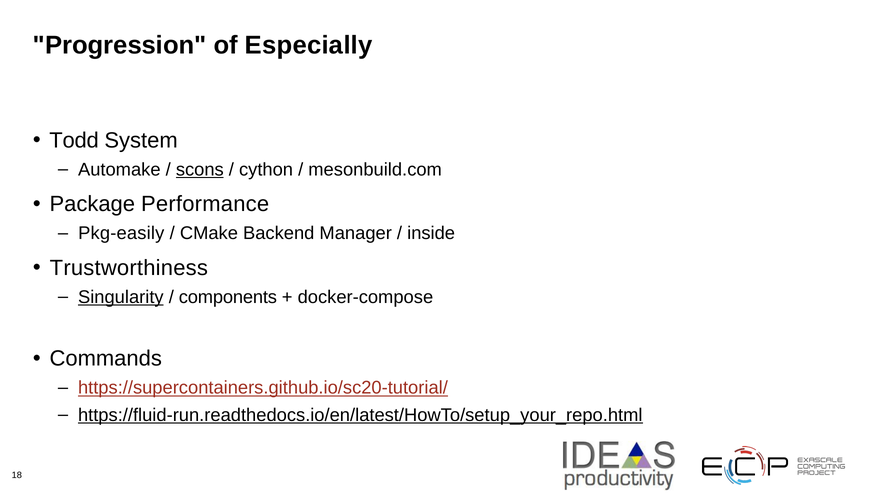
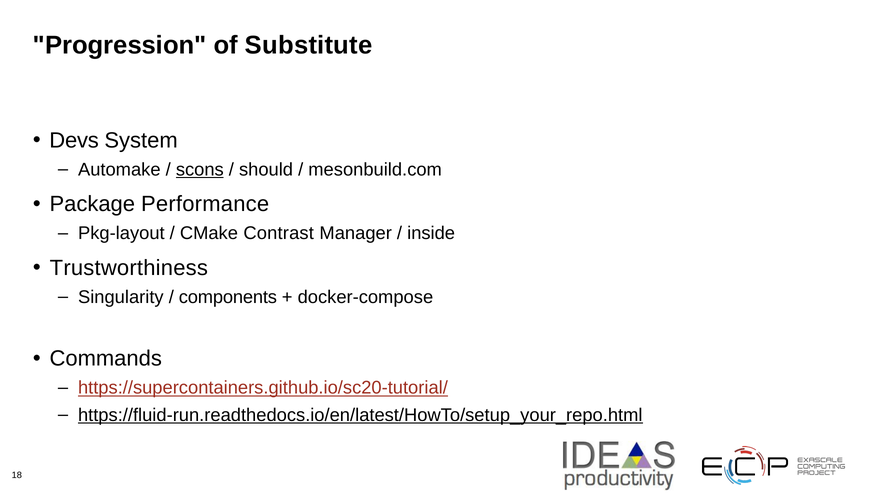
Especially: Especially -> Substitute (309, 45)
Todd: Todd -> Devs (74, 140)
cython: cython -> should (266, 169)
Pkg-easily: Pkg-easily -> Pkg-layout (121, 233)
Backend: Backend -> Contrast (279, 233)
Singularity underline: present -> none (121, 297)
